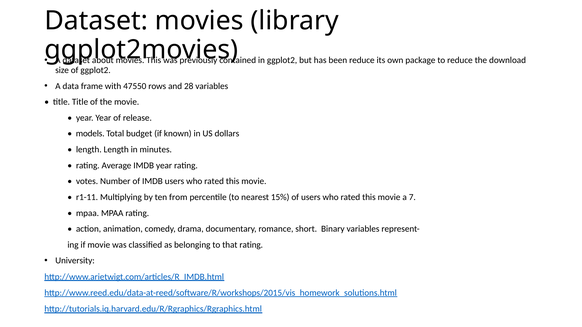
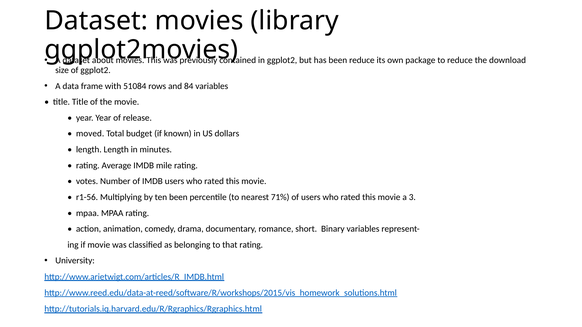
47550: 47550 -> 51084 (135, 86)
28: 28 -> 84 (189, 86)
models: models -> moved (90, 134)
IMDB year: year -> mile (164, 166)
r1-11: r1-11 -> r1-56 (87, 197)
ten from: from -> been (178, 197)
15%: 15% -> 71% (280, 197)
7: 7 -> 3 (412, 197)
